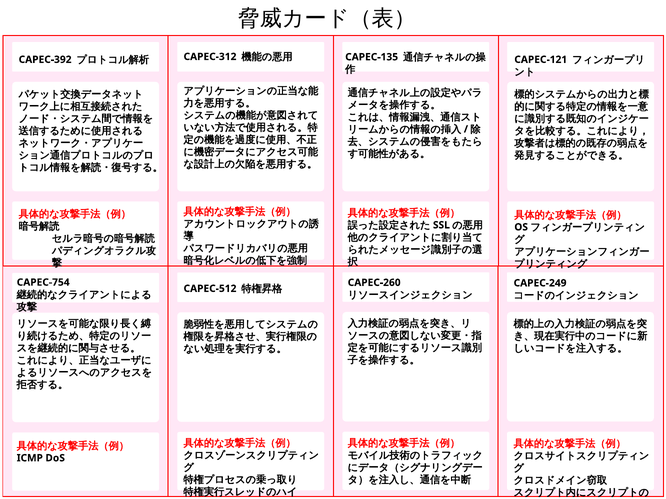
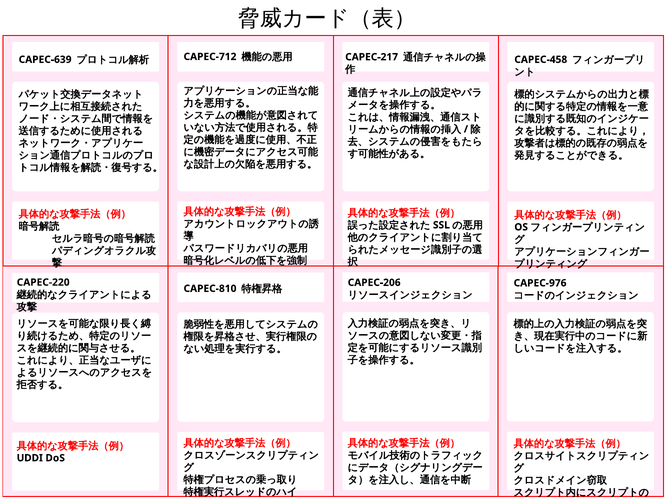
CAPEC-312: CAPEC-312 -> CAPEC-712 (210, 57)
CAPEC-135: CAPEC-135 -> CAPEC-217 (372, 57)
CAPEC-392: CAPEC-392 -> CAPEC-639 (45, 60)
CAPEC-121: CAPEC-121 -> CAPEC-458 (541, 60)
CAPEC-754: CAPEC-754 -> CAPEC-220 (43, 283)
CAPEC-260: CAPEC-260 -> CAPEC-206 (374, 283)
CAPEC-249: CAPEC-249 -> CAPEC-976 (540, 283)
CAPEC-512: CAPEC-512 -> CAPEC-810 (210, 289)
ICMP: ICMP -> UDDI (30, 458)
